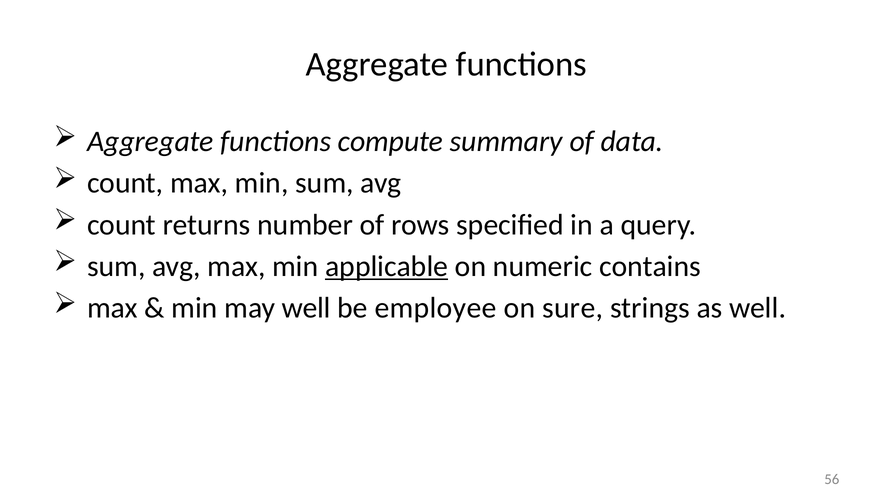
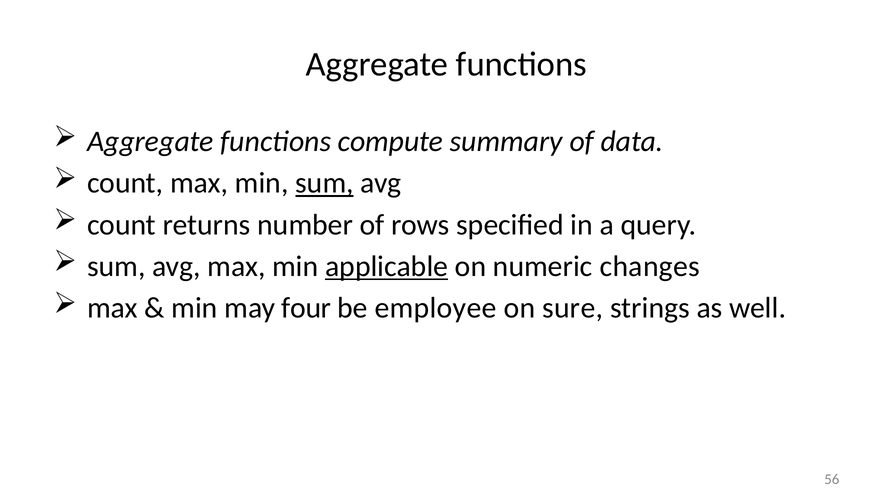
sum underline: none -> present (324, 183)
contains: contains -> changes (650, 267)
may well: well -> four (306, 308)
